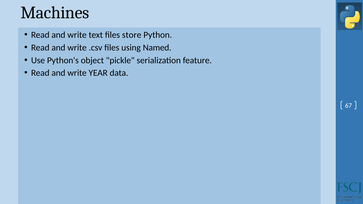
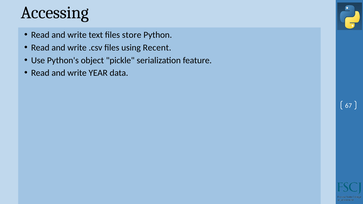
Machines: Machines -> Accessing (55, 13)
Named: Named -> Recent (157, 48)
